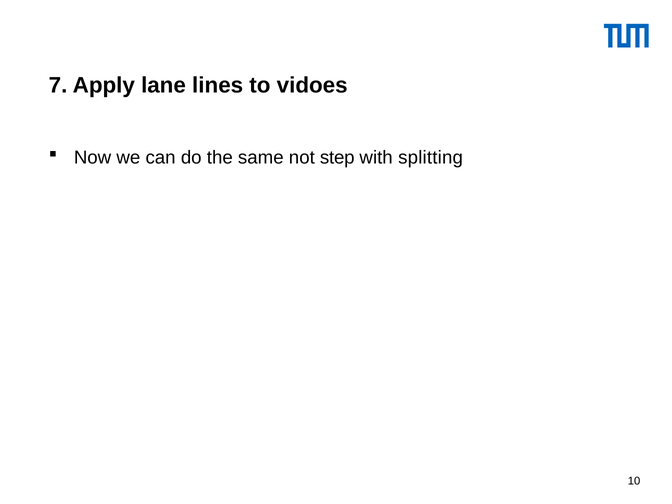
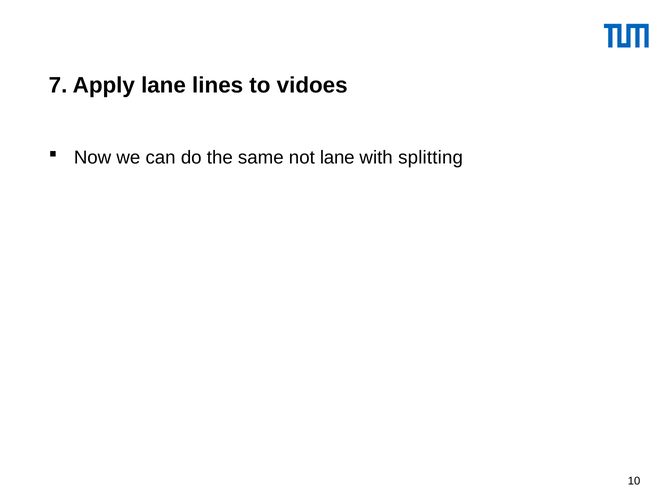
not step: step -> lane (337, 158)
